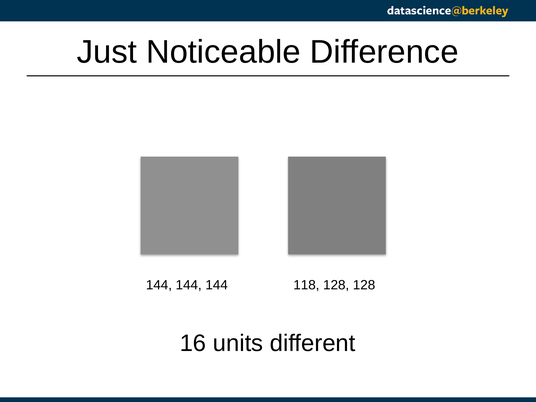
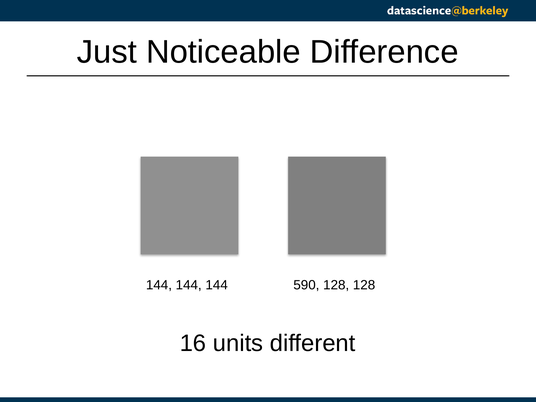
118: 118 -> 590 (306, 285)
